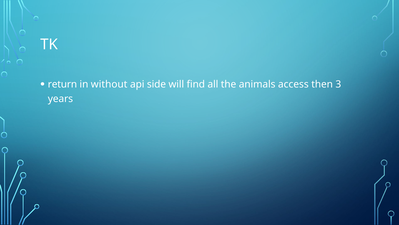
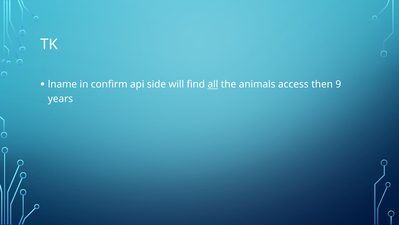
return: return -> lname (62, 84)
without: without -> confirm (109, 84)
all underline: none -> present (213, 84)
3: 3 -> 9 (338, 84)
